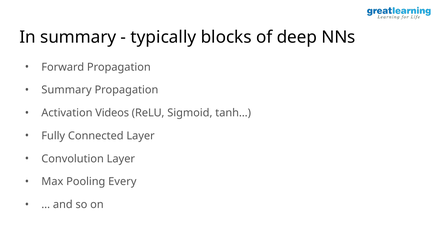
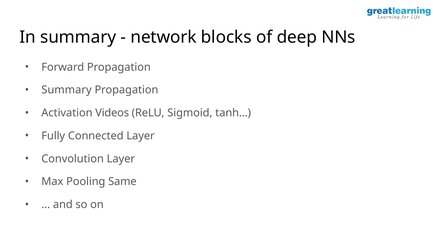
typically: typically -> network (164, 37)
Every: Every -> Same (122, 182)
